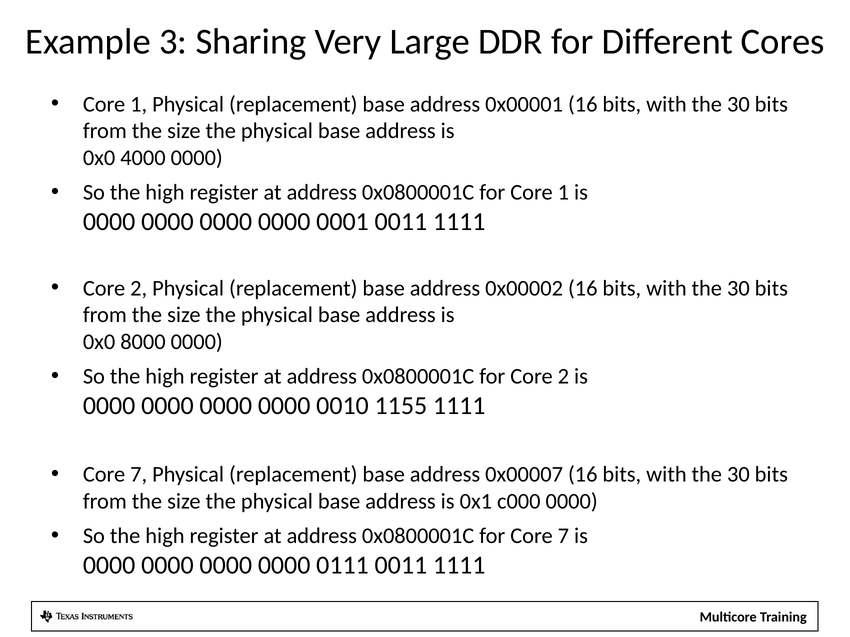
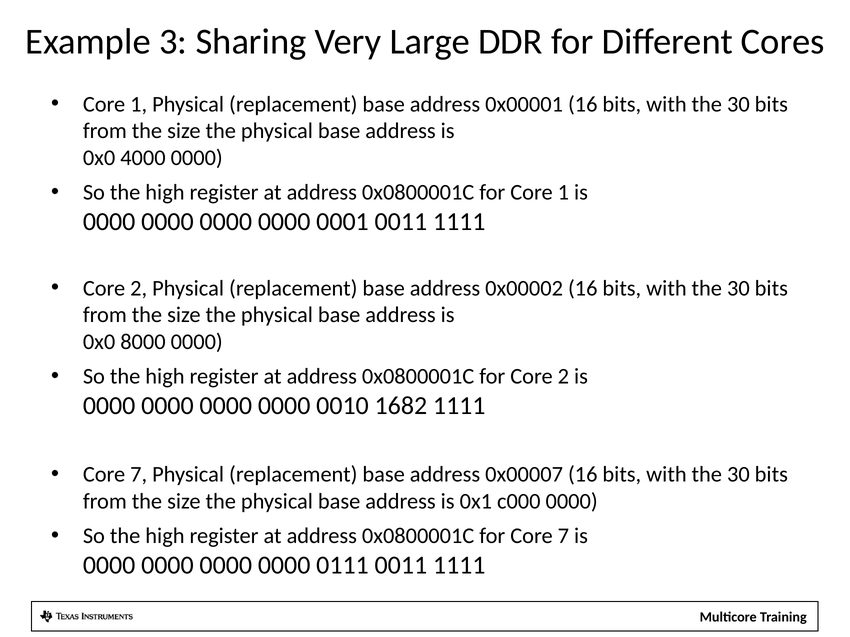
1155: 1155 -> 1682 (401, 406)
